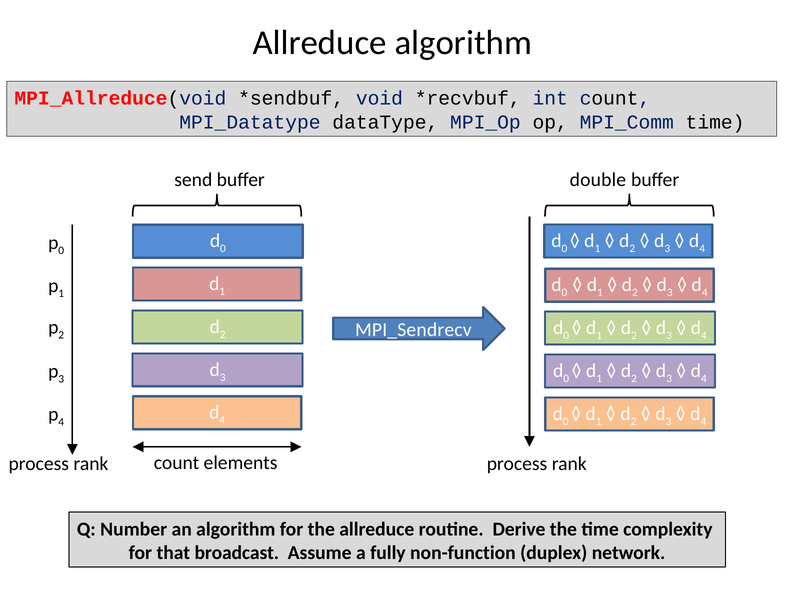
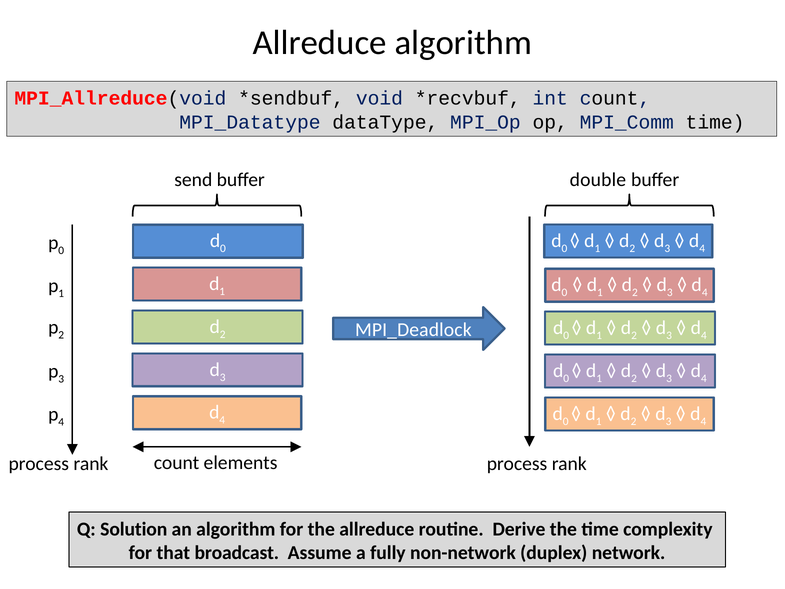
MPI_Sendrecv: MPI_Sendrecv -> MPI_Deadlock (413, 330)
Number: Number -> Solution (134, 529)
non-function: non-function -> non-network (463, 553)
